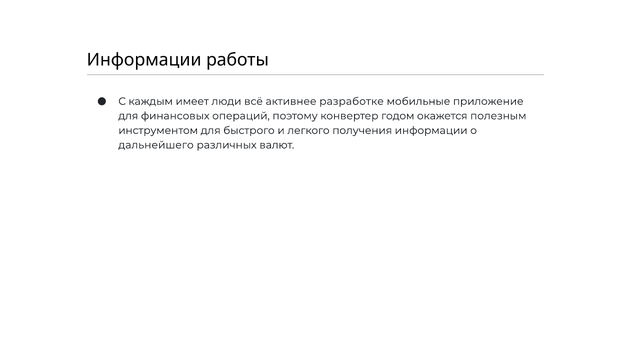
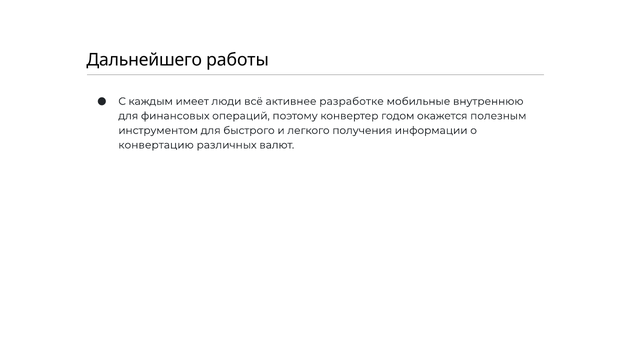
Информации: Информации -> Дальнейшего (144, 60)
приложение: приложение -> внутреннюю (488, 101)
дальнейшего: дальнейшего -> конвертацию (156, 145)
